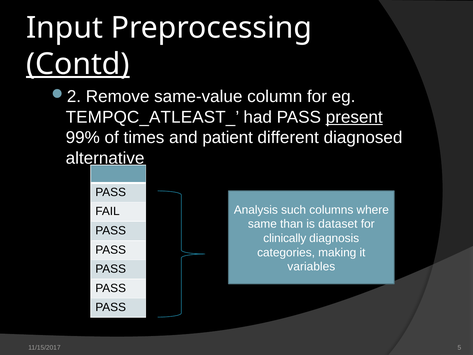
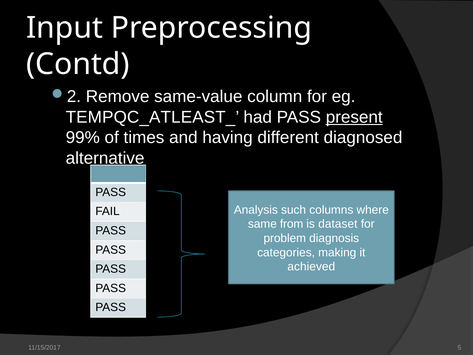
Contd underline: present -> none (78, 64)
patient: patient -> having (228, 138)
than: than -> from (292, 224)
clinically: clinically -> problem (285, 238)
variables: variables -> achieved (311, 266)
